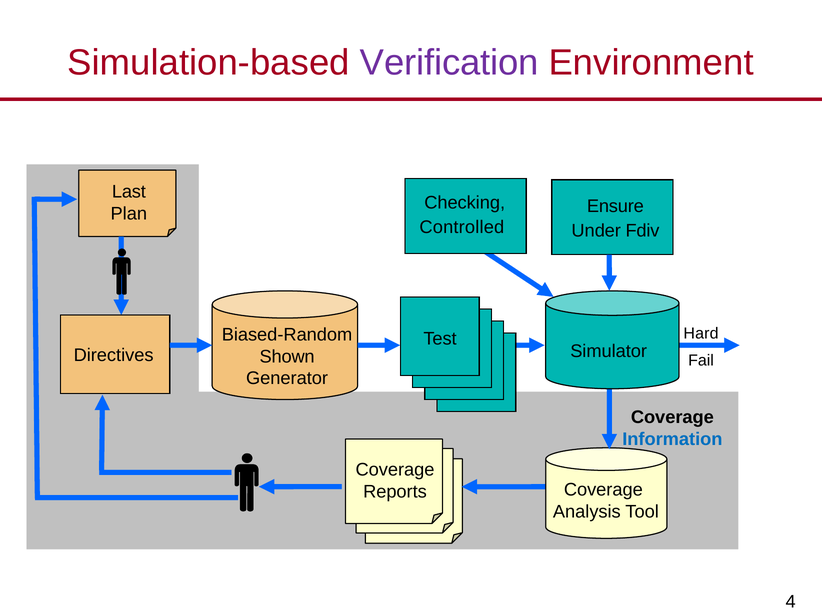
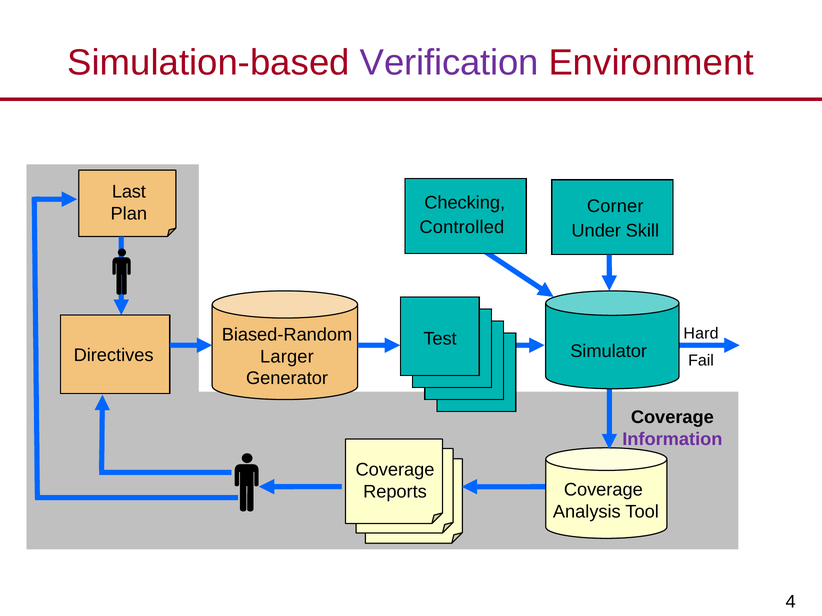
Ensure: Ensure -> Corner (615, 206)
Fdiv: Fdiv -> Skill (642, 231)
Shown: Shown -> Larger (287, 357)
Information colour: blue -> purple (672, 440)
